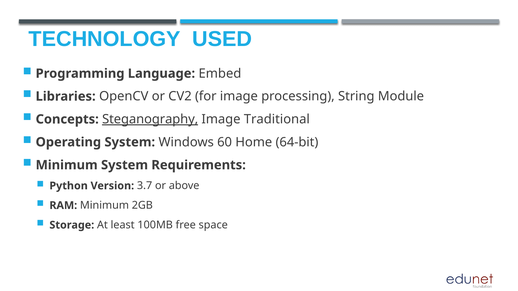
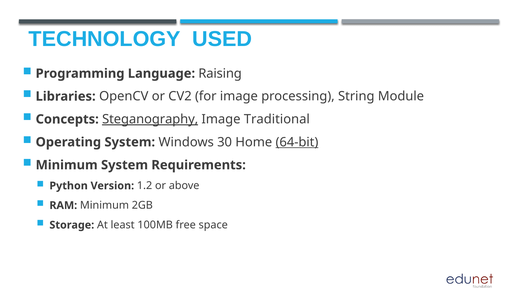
Embed: Embed -> Raising (220, 74)
60: 60 -> 30 (225, 142)
64-bit underline: none -> present (297, 142)
3.7: 3.7 -> 1.2 (145, 186)
